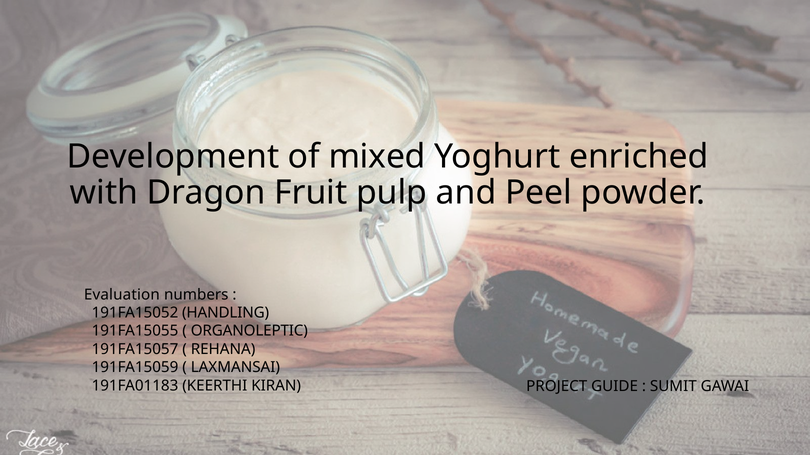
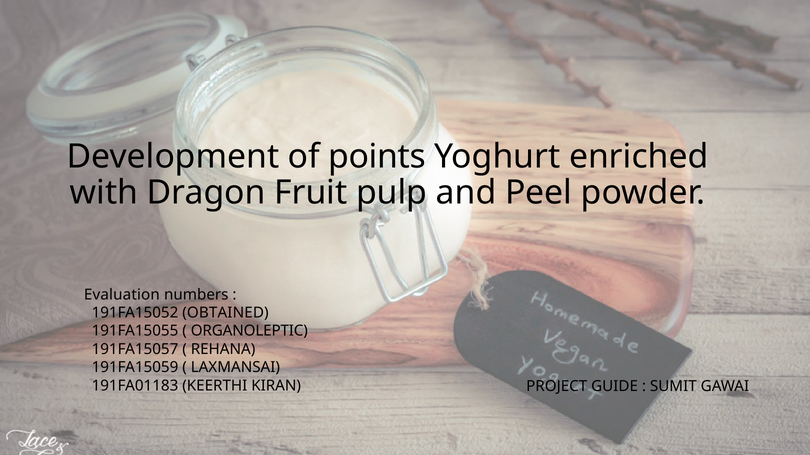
mixed: mixed -> points (377, 157)
HANDLING: HANDLING -> OBTAINED (225, 313)
